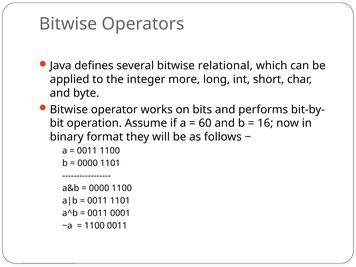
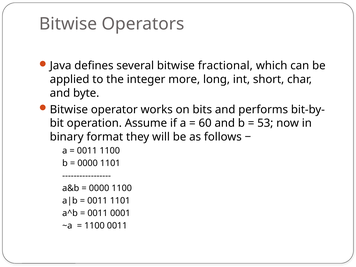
relational: relational -> fractional (225, 66)
16: 16 -> 53 (265, 123)
